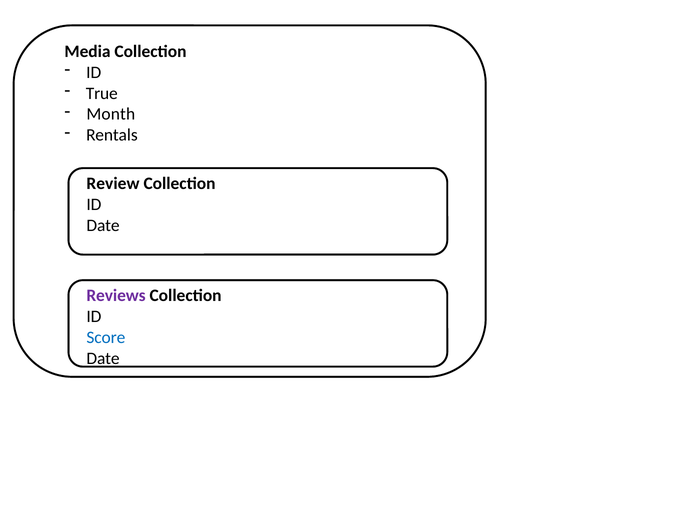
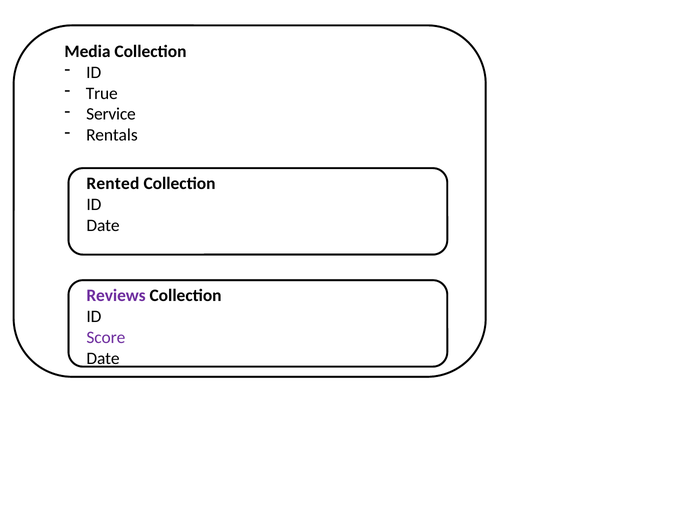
Month: Month -> Service (111, 114)
Review: Review -> Rented (113, 184)
Score colour: blue -> purple (106, 337)
